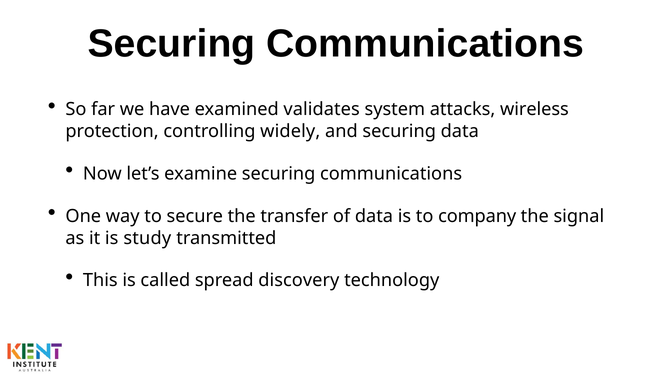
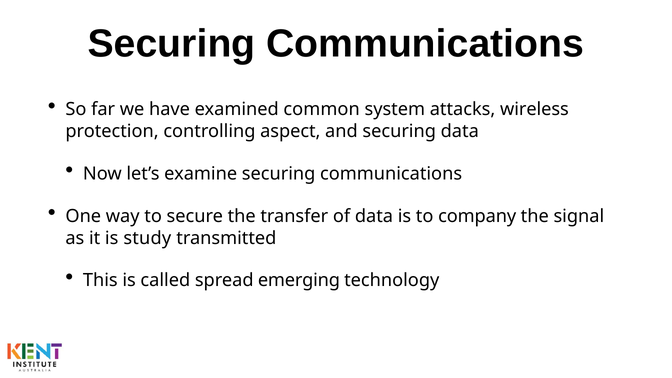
validates: validates -> common (322, 109)
widely: widely -> aspect (290, 131)
discovery: discovery -> emerging (299, 280)
